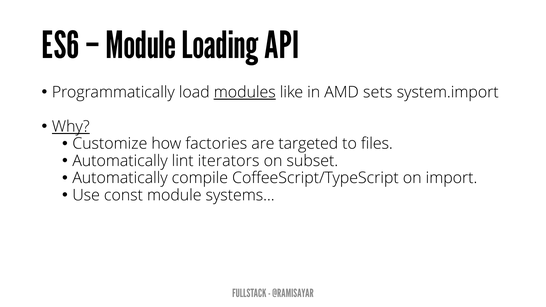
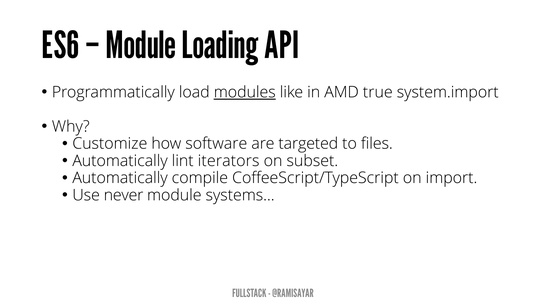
sets: sets -> true (378, 92)
Why underline: present -> none (71, 127)
factories: factories -> software (216, 144)
const: const -> never (124, 195)
